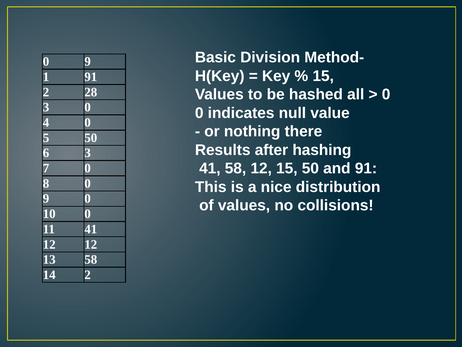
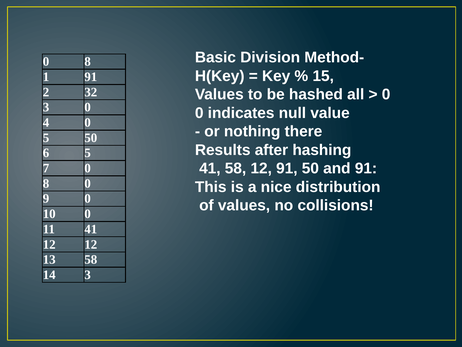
9: 9 -> 8 (88, 62)
28: 28 -> 32 (91, 92)
6 3: 3 -> 5 (88, 153)
12 15: 15 -> 91 (287, 168)
14 2: 2 -> 3 (88, 274)
